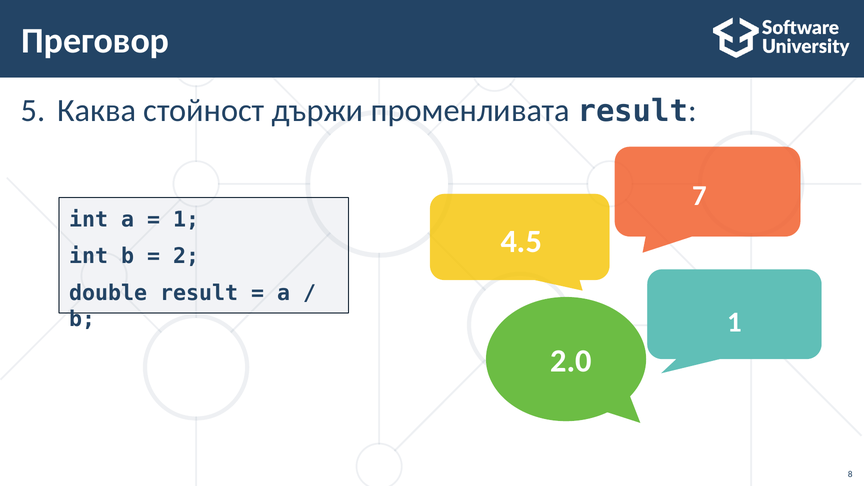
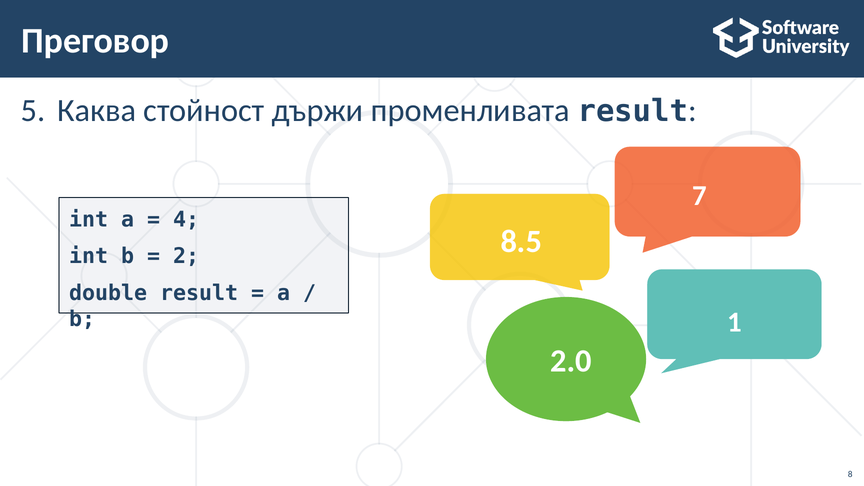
1: 1 -> 4 (186, 220)
4.5: 4.5 -> 8.5 (521, 241)
